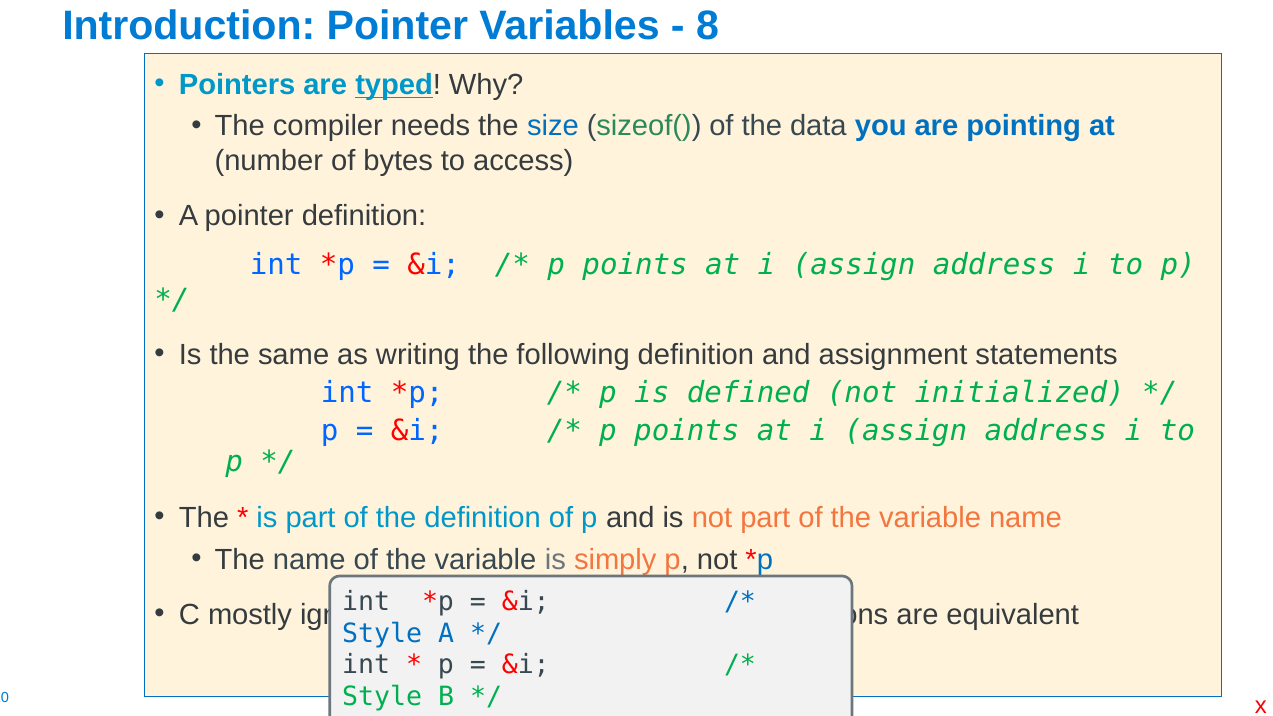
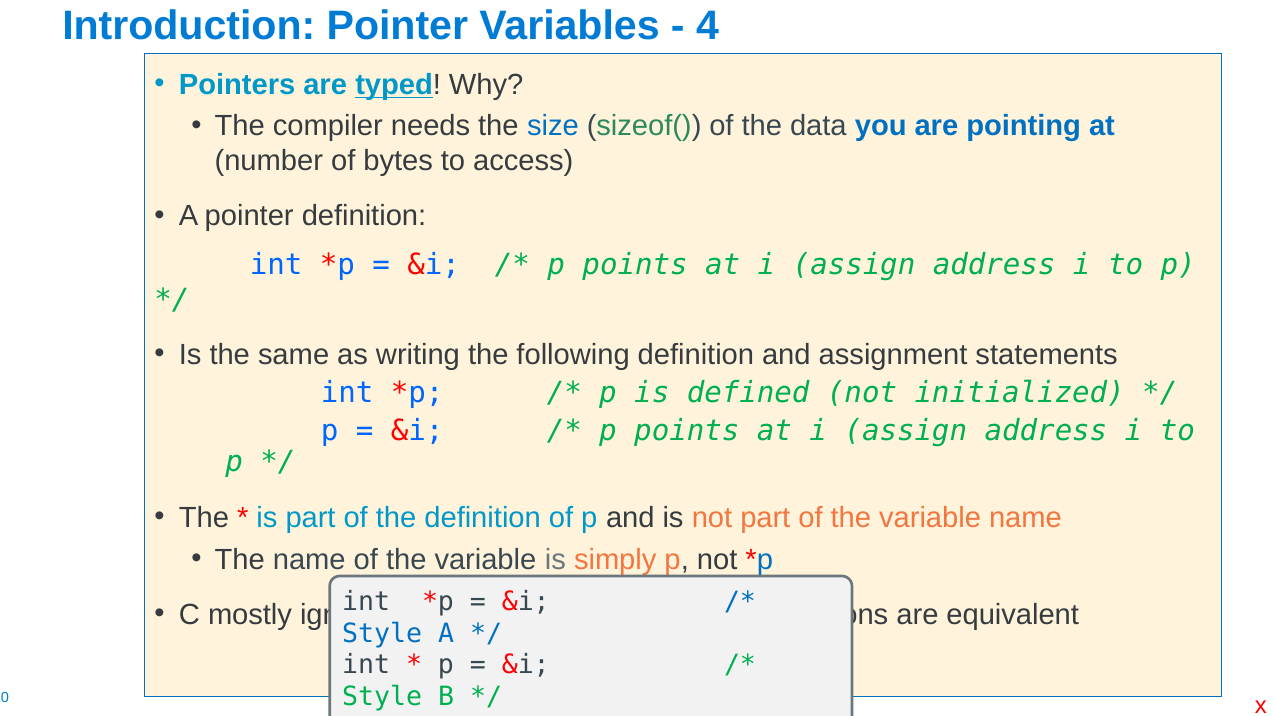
8: 8 -> 4 (708, 26)
